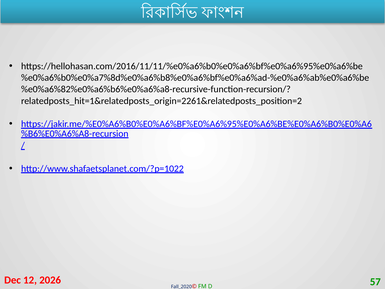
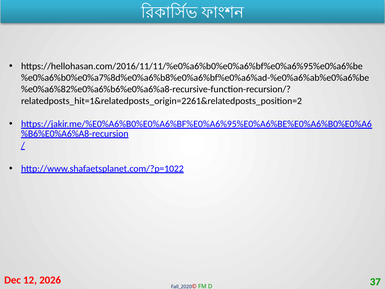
57: 57 -> 37 (375, 282)
